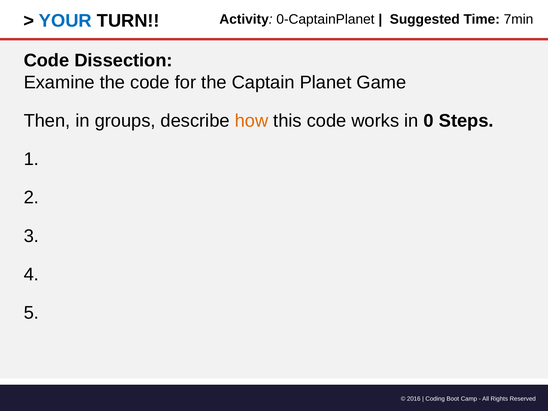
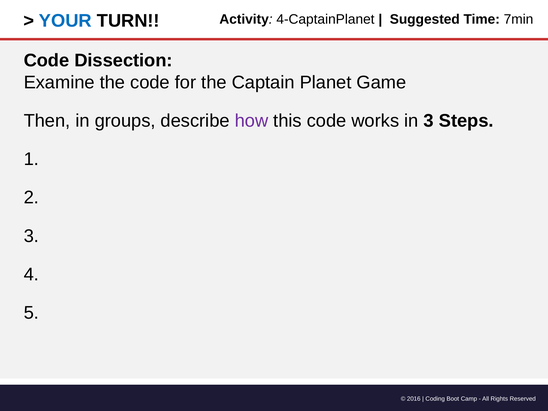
0-CaptainPlanet: 0-CaptainPlanet -> 4-CaptainPlanet (325, 19)
how colour: orange -> purple (251, 121)
in 0: 0 -> 3 (429, 121)
